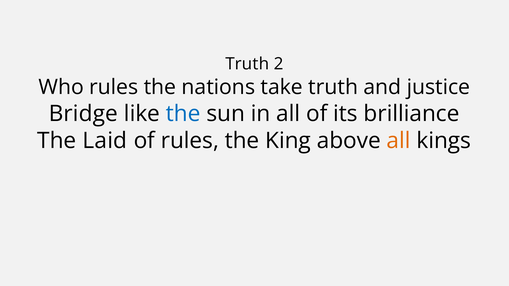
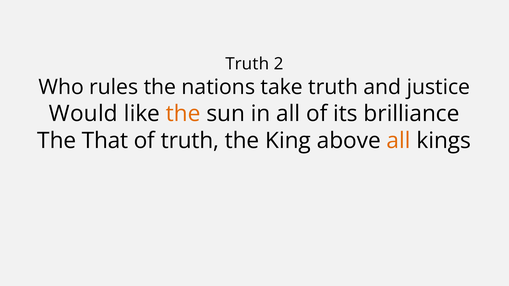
Bridge: Bridge -> Would (83, 114)
the colour: blue -> orange (183, 114)
Laid: Laid -> That (105, 141)
of rules: rules -> truth (190, 141)
